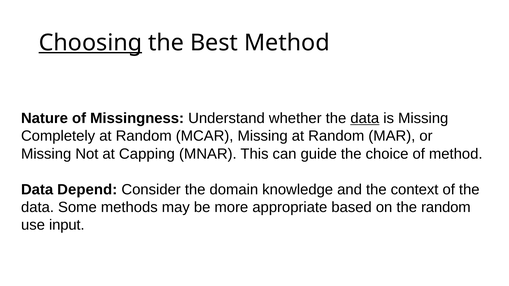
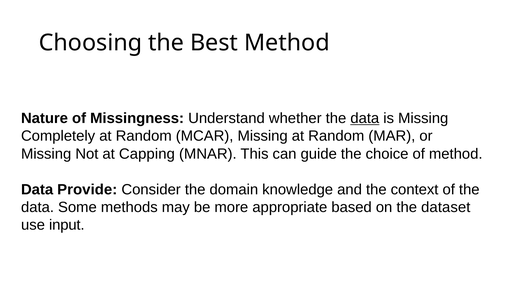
Choosing underline: present -> none (90, 43)
Depend: Depend -> Provide (87, 190)
the random: random -> dataset (446, 208)
